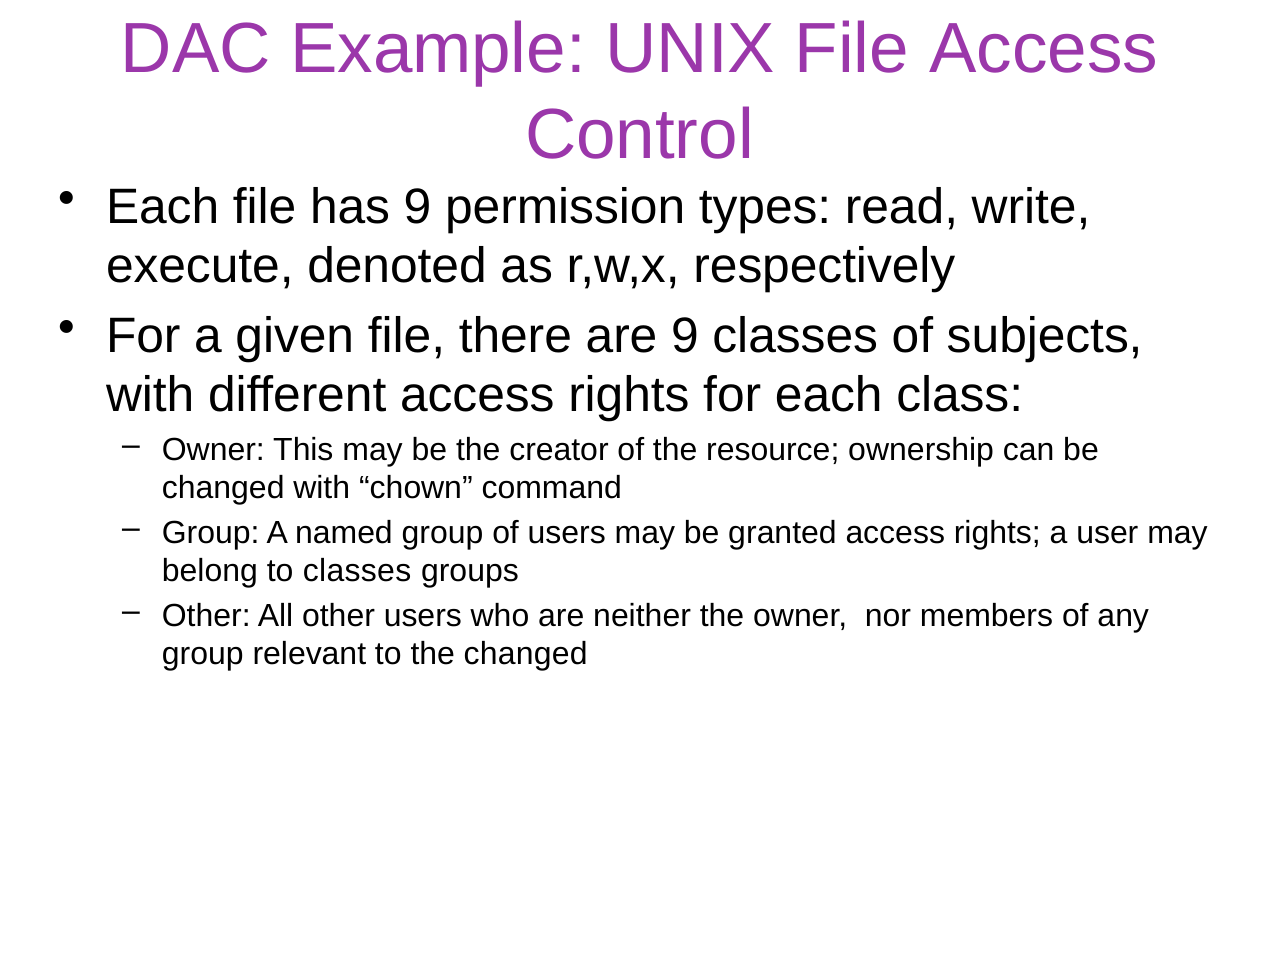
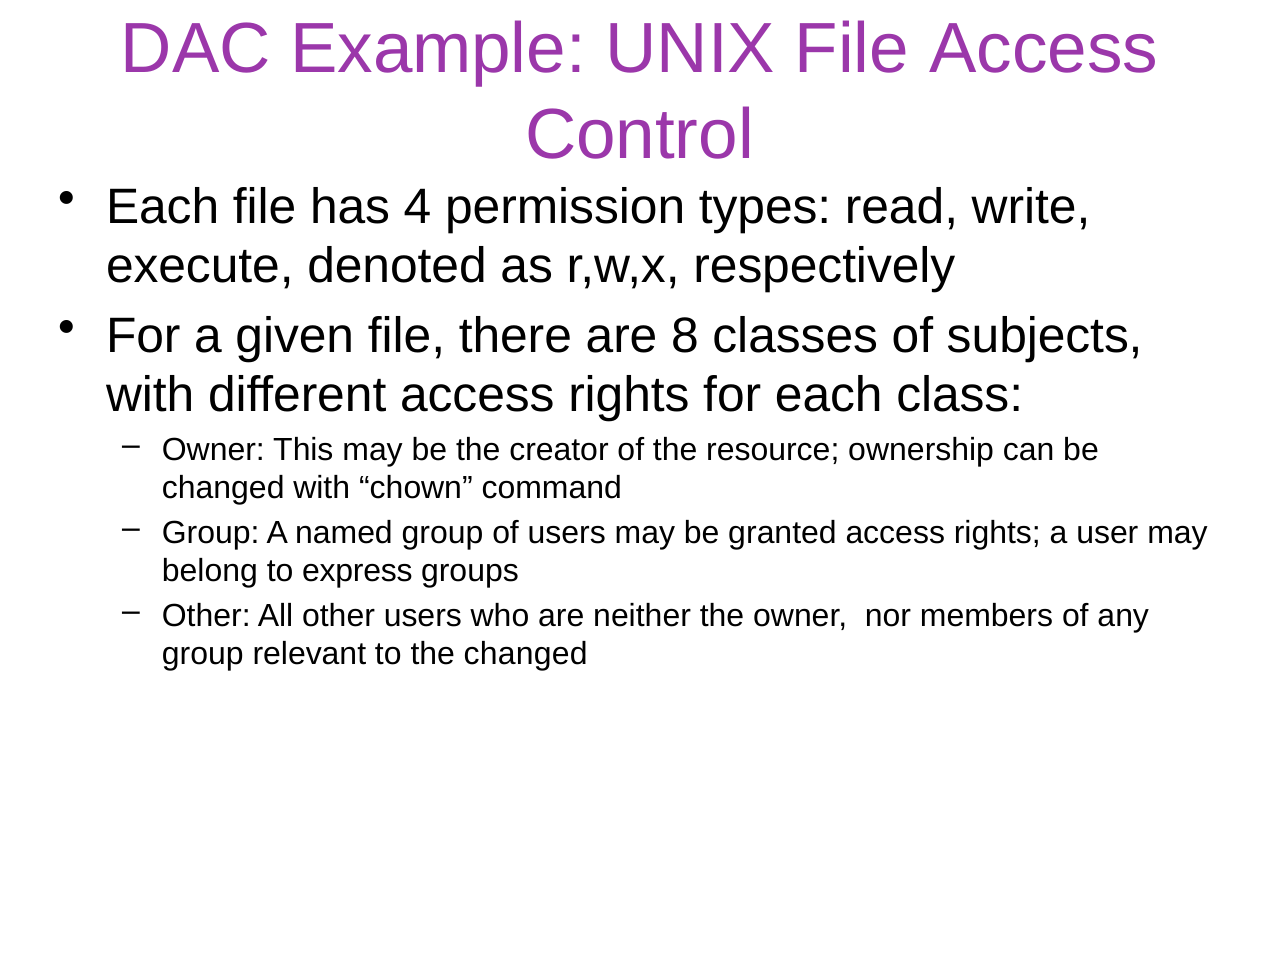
has 9: 9 -> 4 (418, 207)
are 9: 9 -> 8 (685, 336)
to classes: classes -> express (357, 571)
